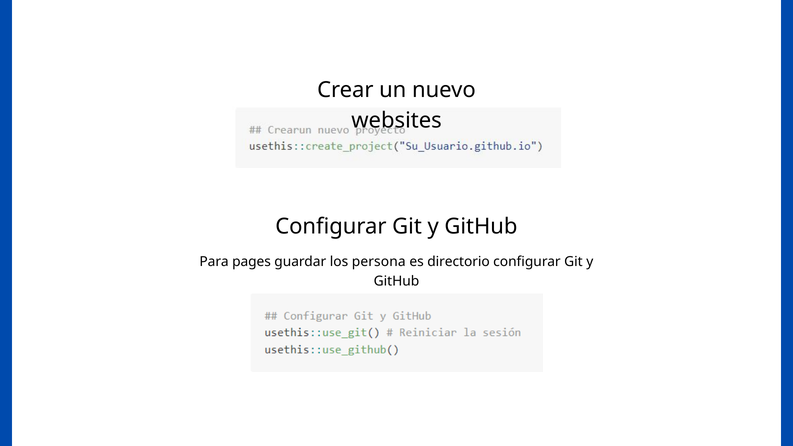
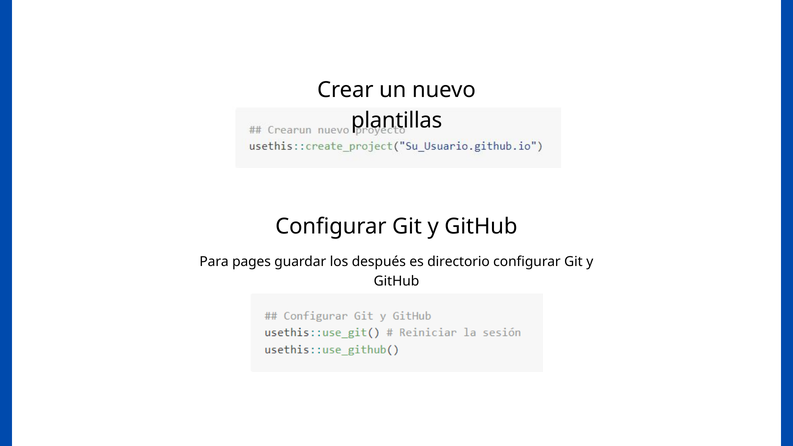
websites: websites -> plantillas (397, 121)
persona: persona -> después (379, 262)
